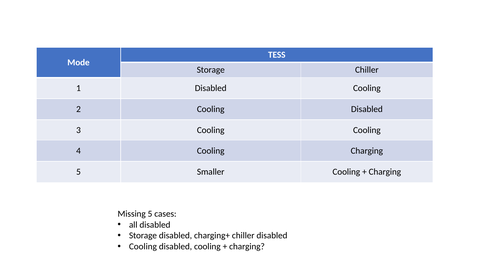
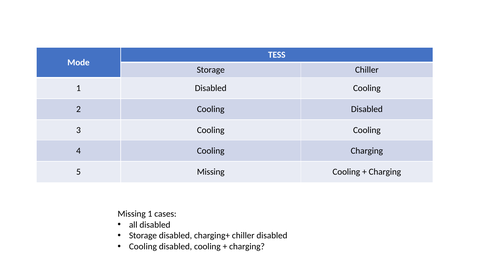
5 Smaller: Smaller -> Missing (211, 172)
Missing 5: 5 -> 1 (150, 214)
